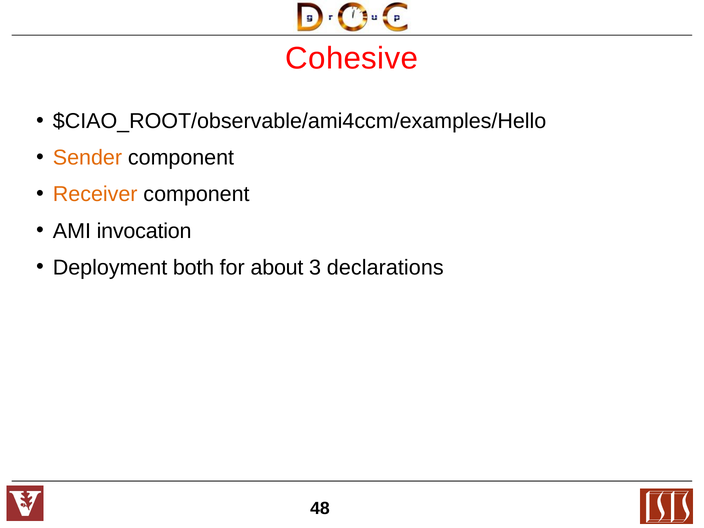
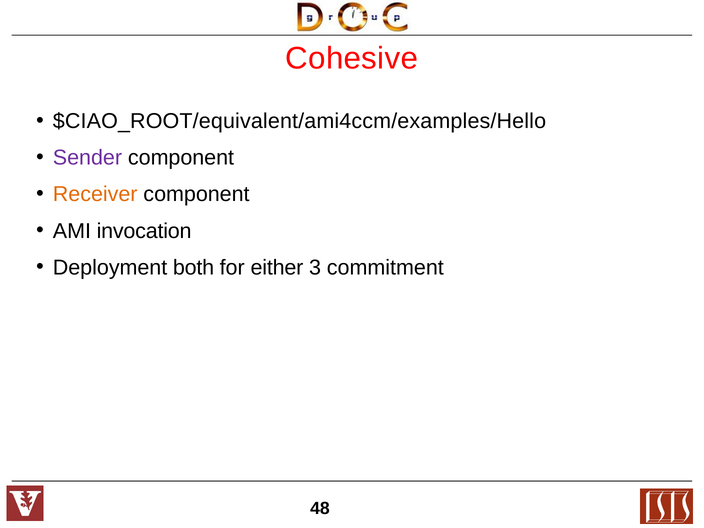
$CIAO_ROOT/observable/ami4ccm/examples/Hello: $CIAO_ROOT/observable/ami4ccm/examples/Hello -> $CIAO_ROOT/equivalent/ami4ccm/examples/Hello (299, 121)
Sender colour: orange -> purple (87, 158)
about: about -> either (277, 268)
declarations: declarations -> commitment (385, 268)
